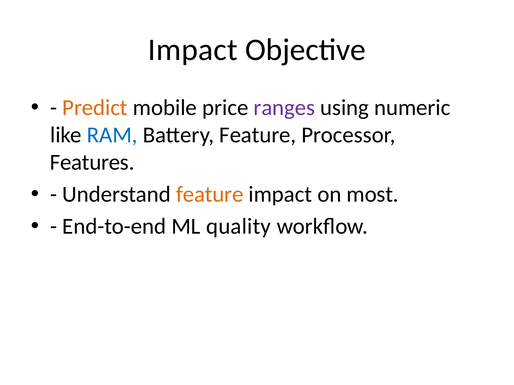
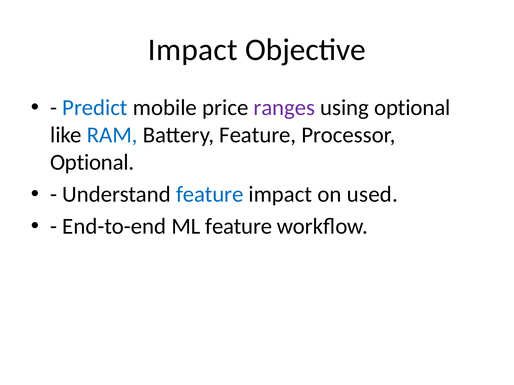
Predict colour: orange -> blue (95, 108)
using numeric: numeric -> optional (412, 108)
Features: Features -> Optional (92, 163)
feature colour: orange -> blue (210, 195)
most: most -> used (372, 195)
ML quality: quality -> feature (239, 227)
